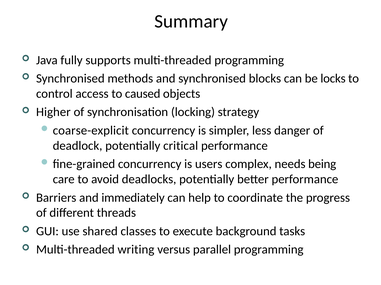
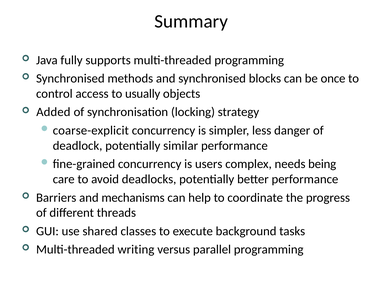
locks: locks -> once (333, 79)
caused: caused -> usually (143, 94)
Higher: Higher -> Added (53, 112)
critical: critical -> similar (181, 146)
immediately: immediately -> mechanisms (133, 198)
